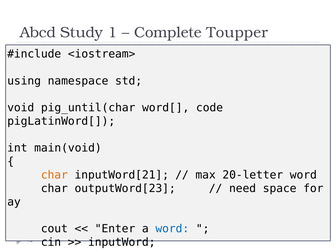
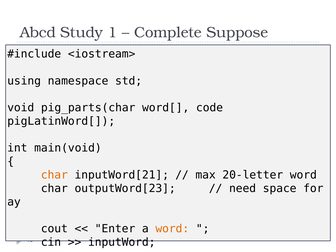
Toupper: Toupper -> Suppose (237, 32)
pig_until(char: pig_until(char -> pig_parts(char (88, 108)
word colour: blue -> orange (172, 229)
